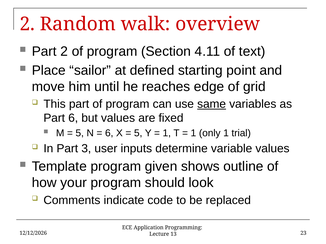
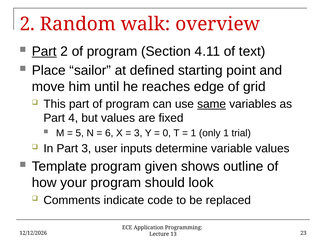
Part underline: none -> present (44, 51)
Part 6: 6 -> 4 (73, 118)
5: 5 -> 3 (138, 133)
1: 1 -> 0 (167, 133)
